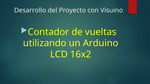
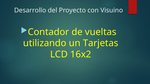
Arduino: Arduino -> Tarjetas (101, 43)
